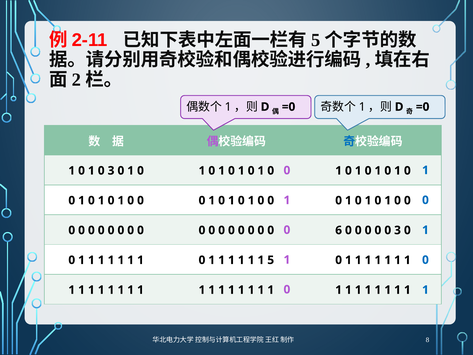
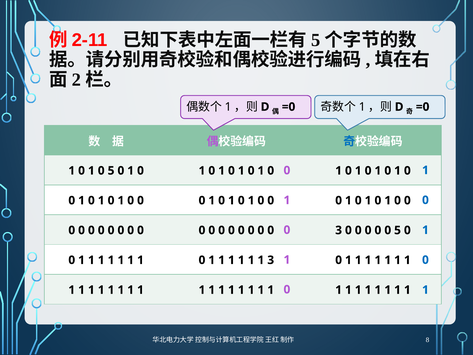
1 0 3: 3 -> 5 (111, 171)
0 6: 6 -> 3 (339, 230)
0 0 3: 3 -> 5 (398, 230)
1 5: 5 -> 3 (271, 260)
